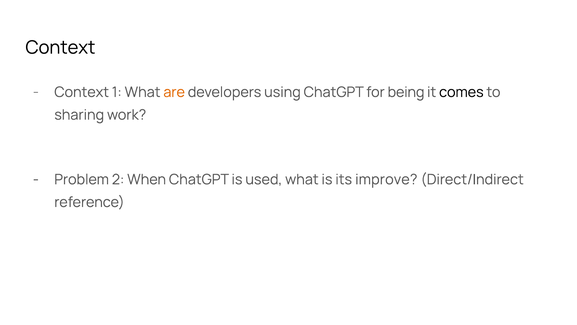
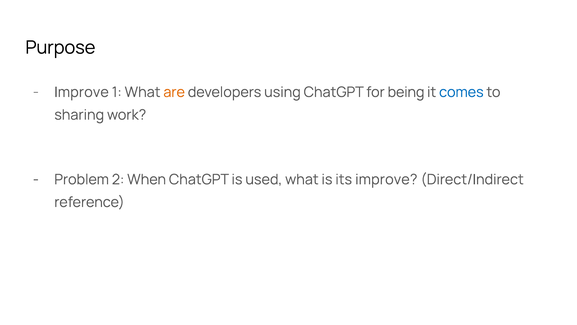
Context: Context -> Purpose (60, 47)
Context: Context -> Improve (82, 92)
comes colour: black -> blue (461, 92)
